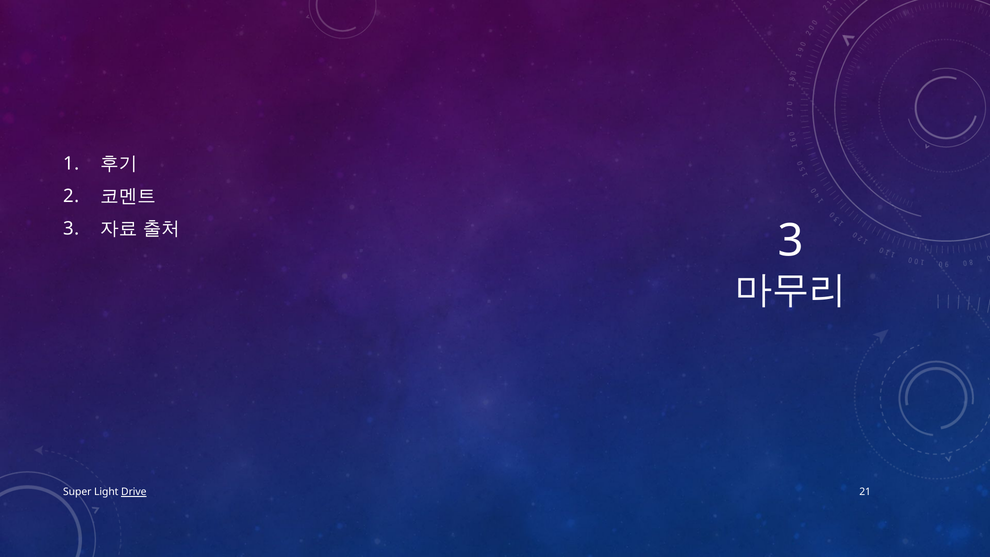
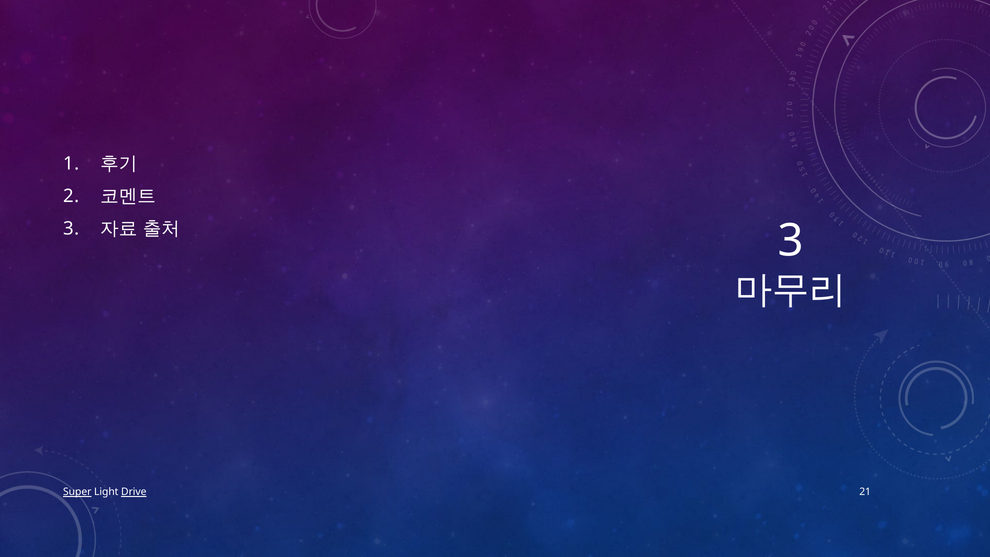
Super underline: none -> present (77, 492)
